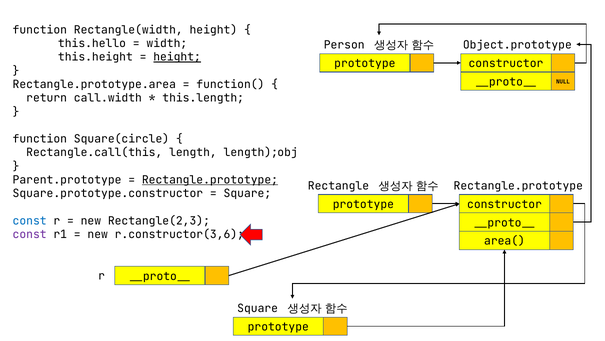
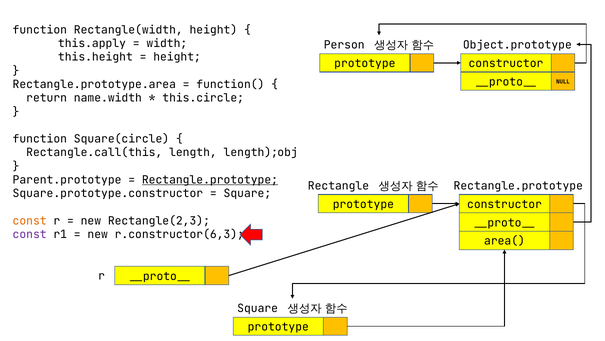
this.hello: this.hello -> this.apply (92, 43)
height underline: present -> none (177, 57)
call.width: call.width -> name.width (108, 98)
this.length: this.length -> this.circle (203, 98)
const colour: blue -> orange (30, 220)
r.constructor(3,6: r.constructor(3,6 -> r.constructor(6,3 (179, 234)
